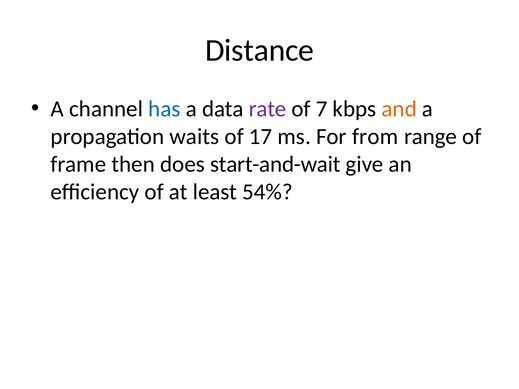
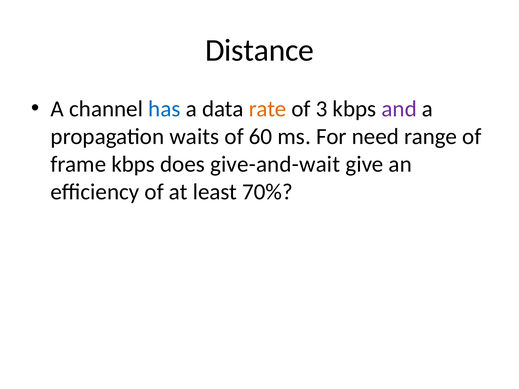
rate colour: purple -> orange (268, 109)
7: 7 -> 3 (322, 109)
and colour: orange -> purple (399, 109)
17: 17 -> 60 (261, 137)
from: from -> need (375, 137)
frame then: then -> kbps (133, 164)
start-and-wait: start-and-wait -> give-and-wait (275, 164)
54%: 54% -> 70% (268, 192)
